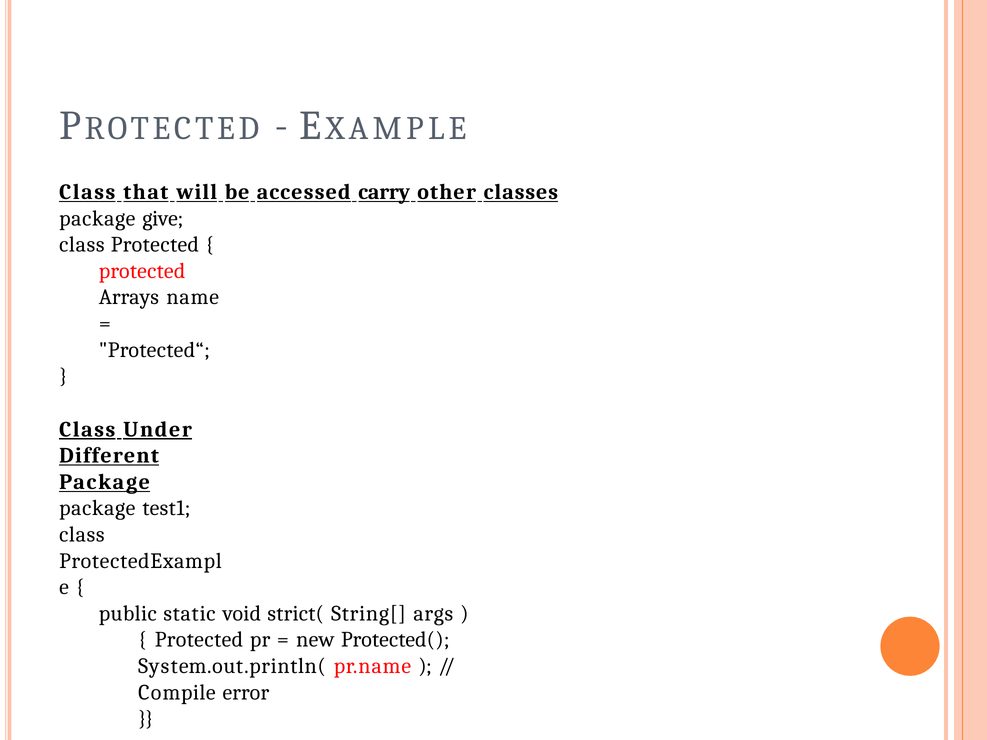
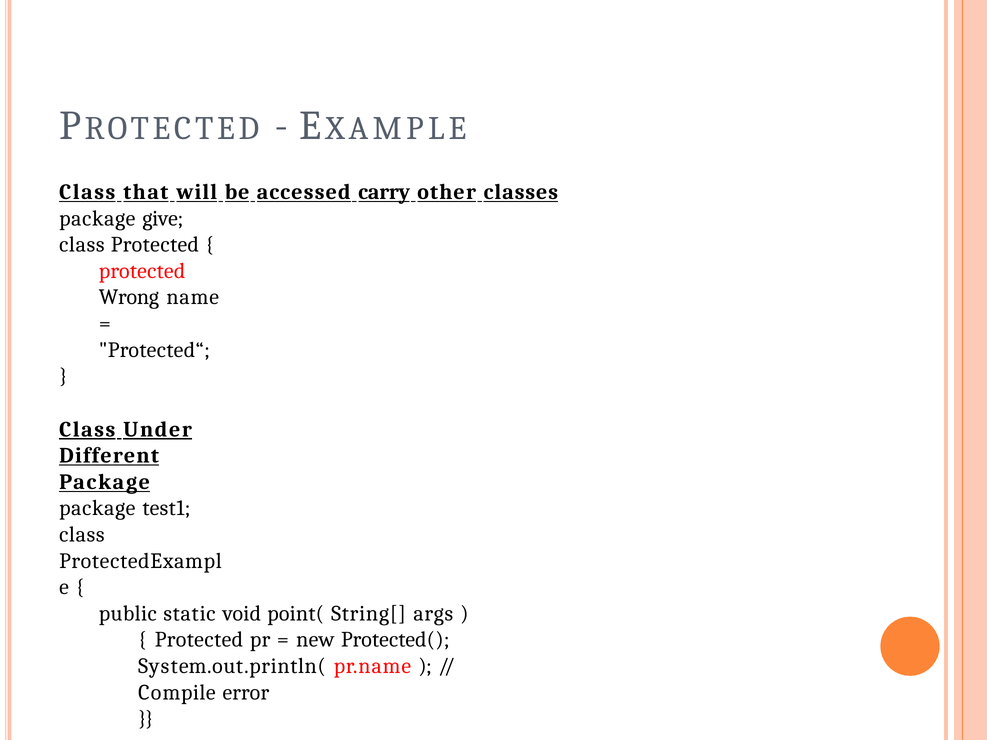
Arrays: Arrays -> Wrong (129, 297)
strict(: strict( -> point( (296, 614)
